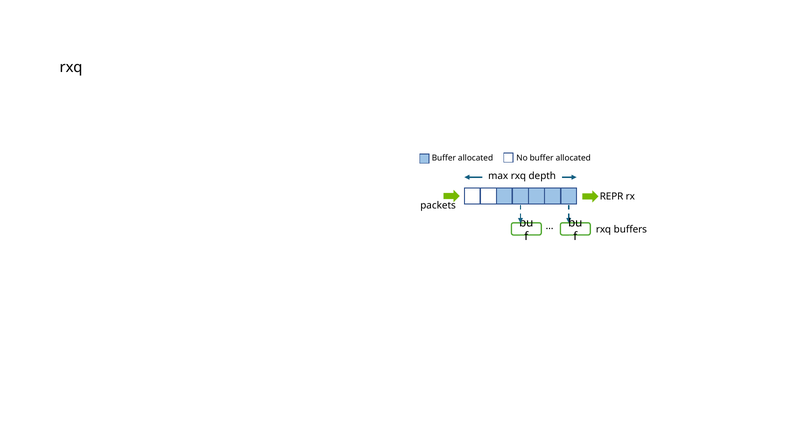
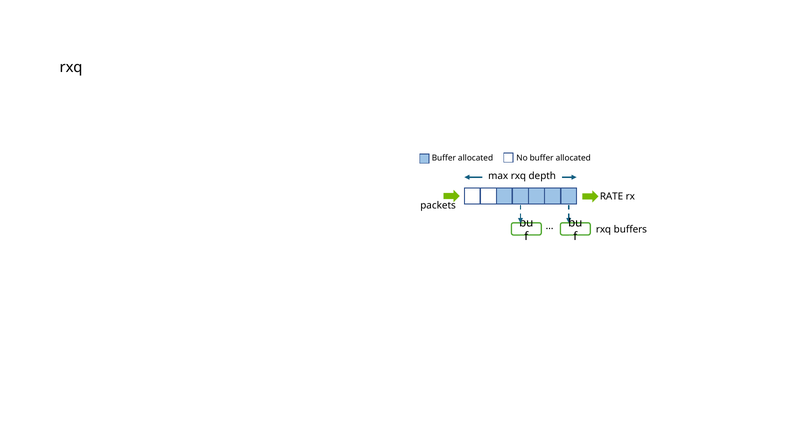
REPR: REPR -> RATE (612, 197)
